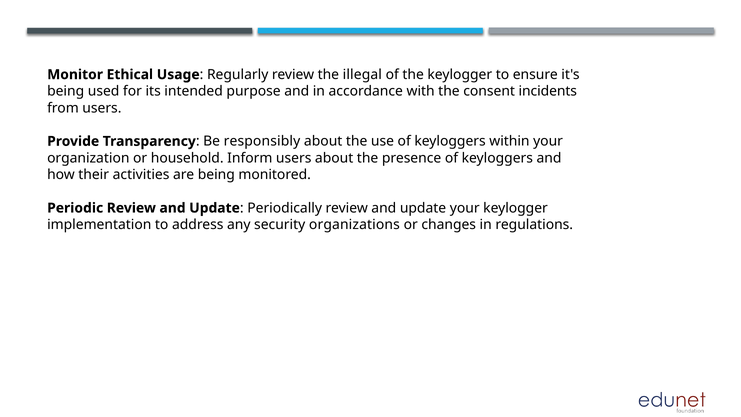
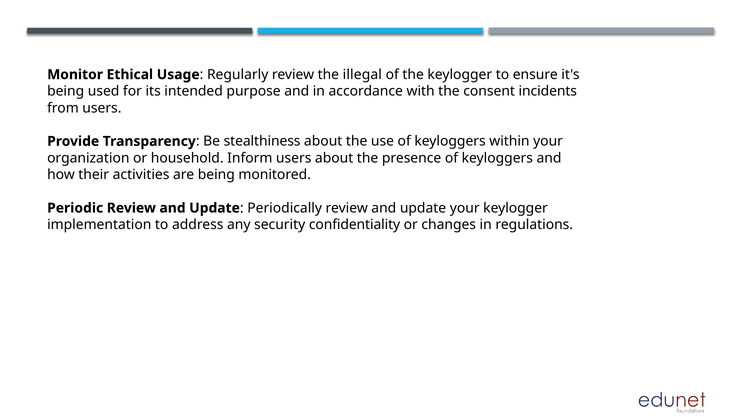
responsibly: responsibly -> stealthiness (262, 141)
organizations: organizations -> confidentiality (355, 225)
